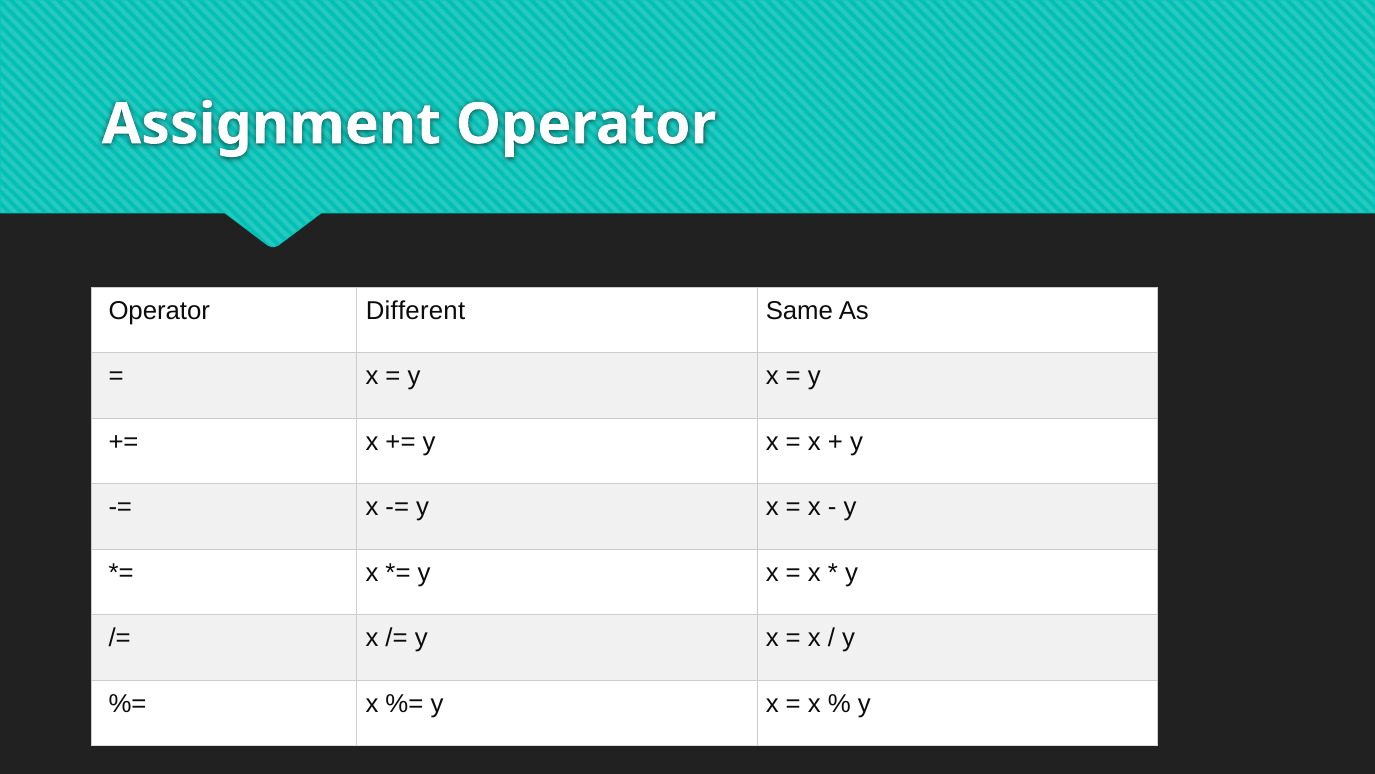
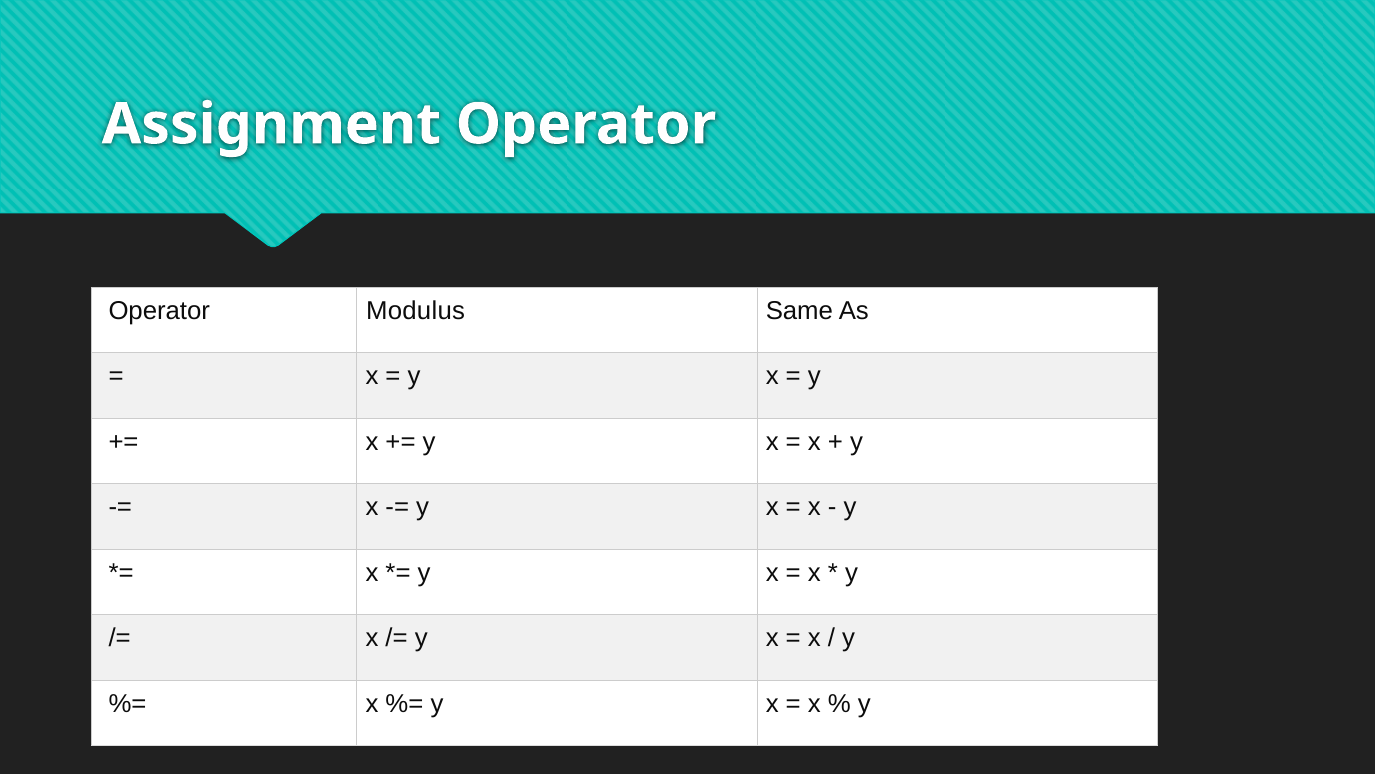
Different: Different -> Modulus (416, 311)
